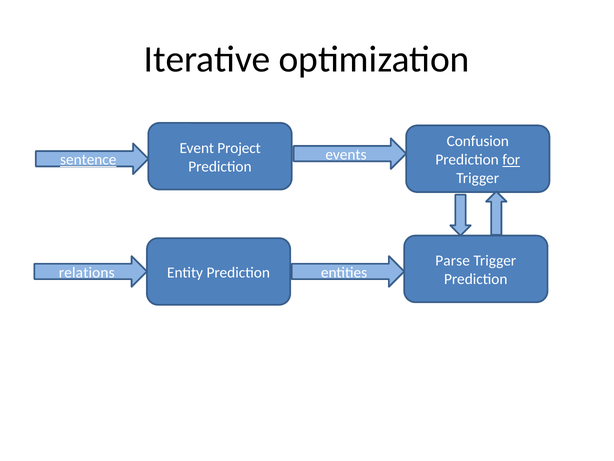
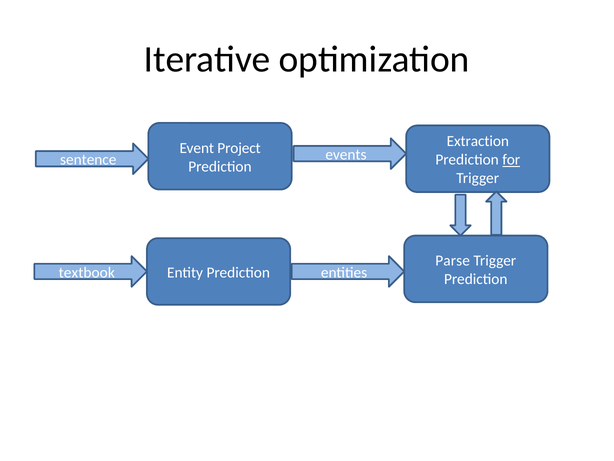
Confusion: Confusion -> Extraction (478, 141)
sentence underline: present -> none (88, 160)
relations: relations -> textbook (87, 272)
